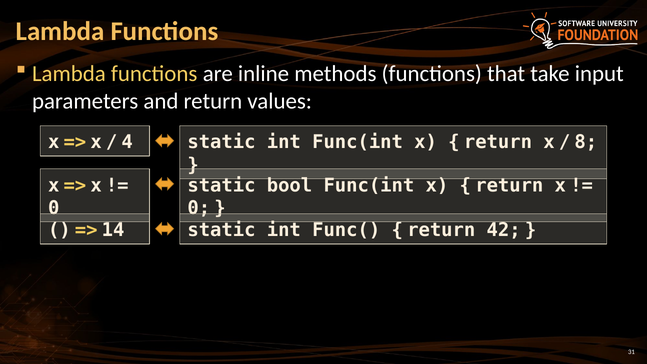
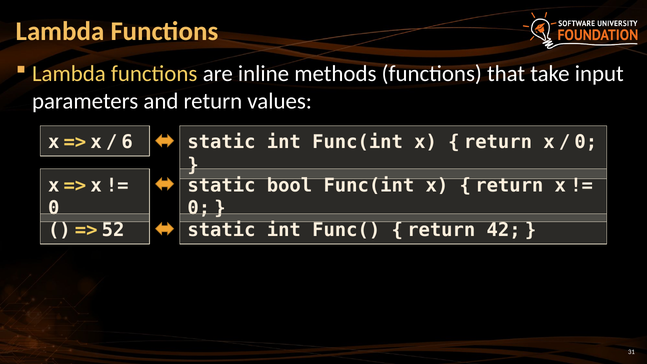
4: 4 -> 6 (127, 142)
8: 8 -> 0 (586, 142)
14: 14 -> 52 (113, 230)
